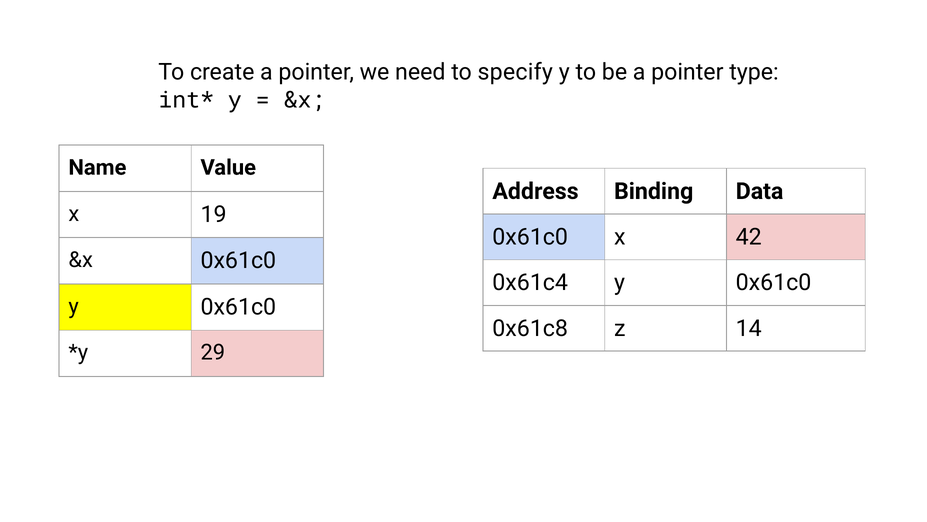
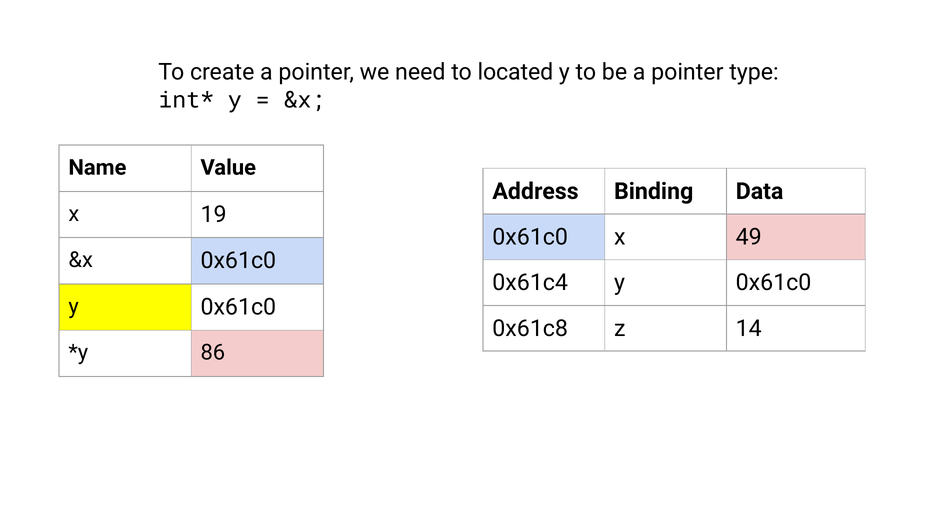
specify: specify -> located (515, 72)
42: 42 -> 49 (749, 237)
29: 29 -> 86 (213, 352)
